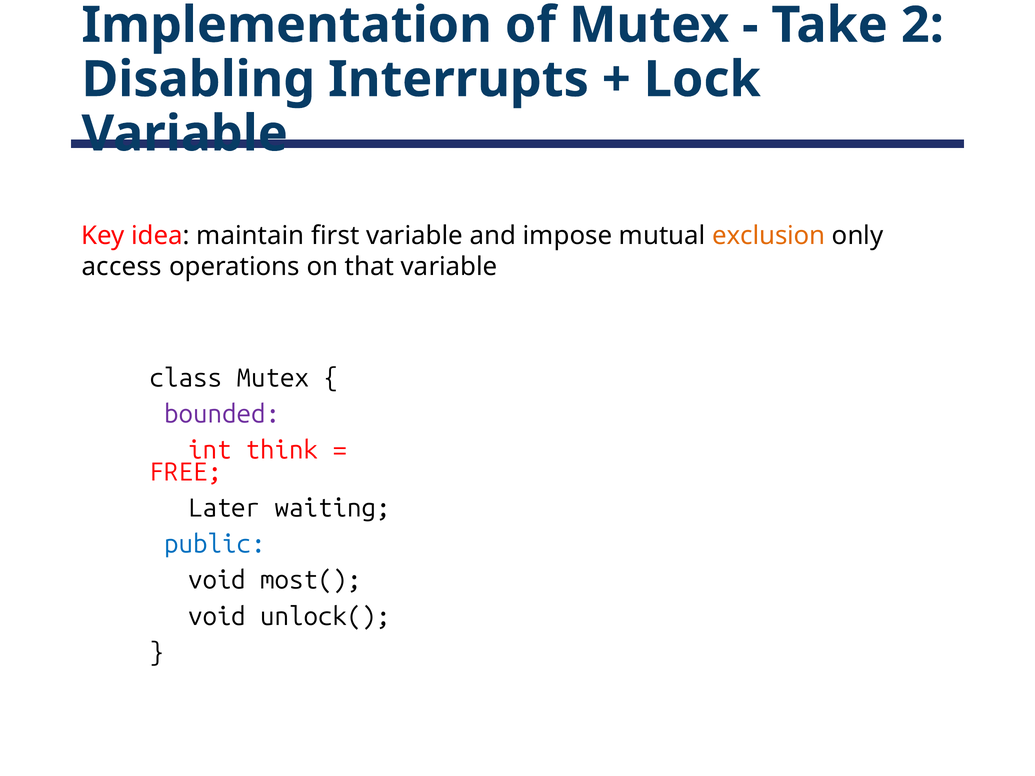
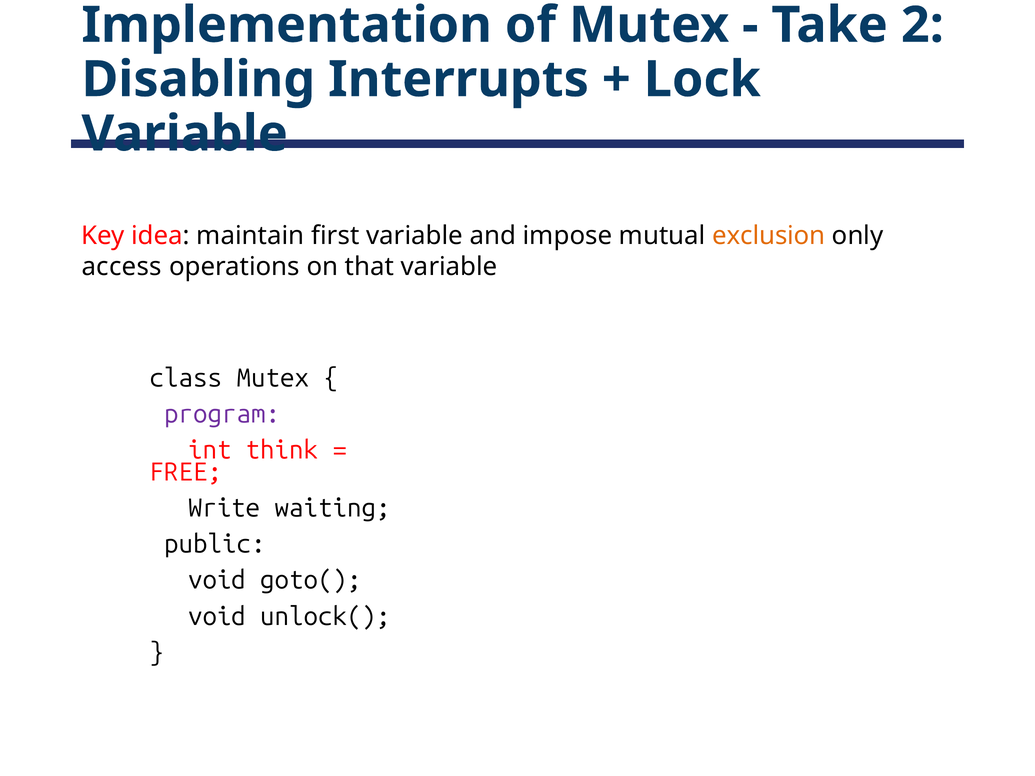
bounded: bounded -> program (222, 414)
Later: Later -> Write (224, 508)
public colour: blue -> black (215, 544)
most(: most( -> goto( (311, 581)
